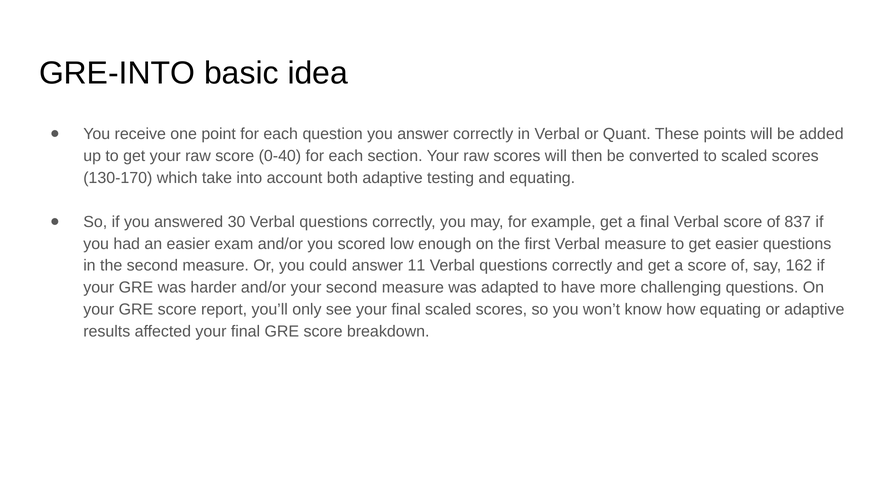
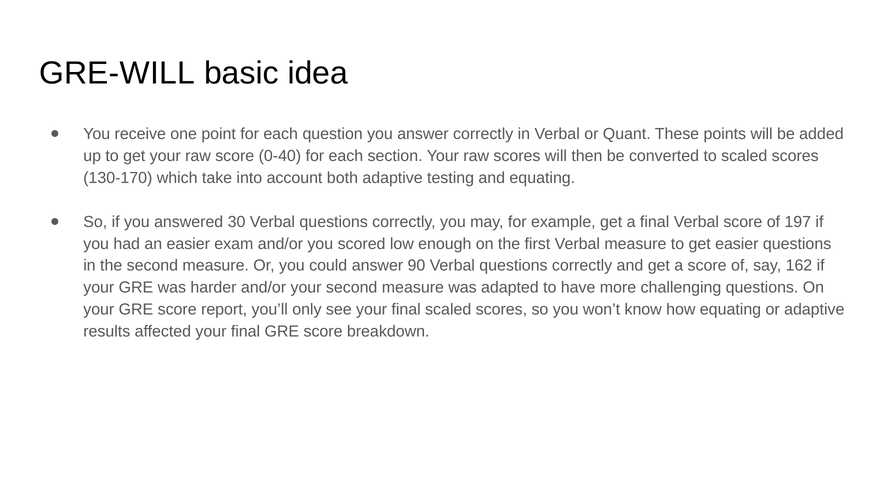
GRE-INTO: GRE-INTO -> GRE-WILL (117, 73)
837: 837 -> 197 (798, 222)
11: 11 -> 90 (417, 266)
